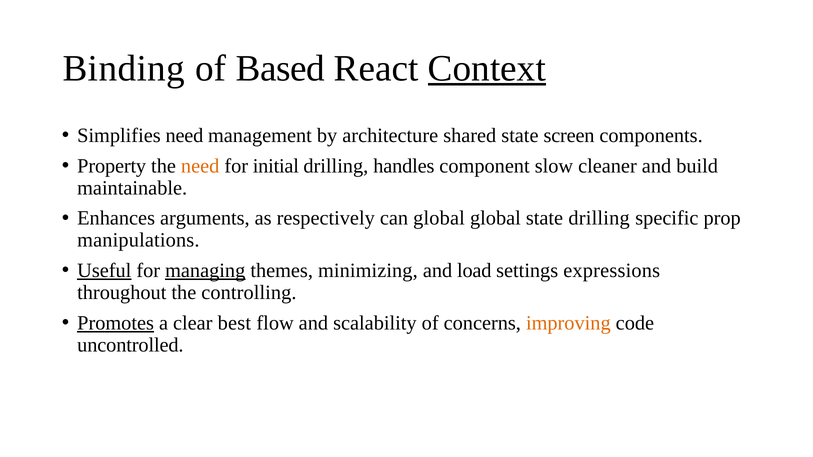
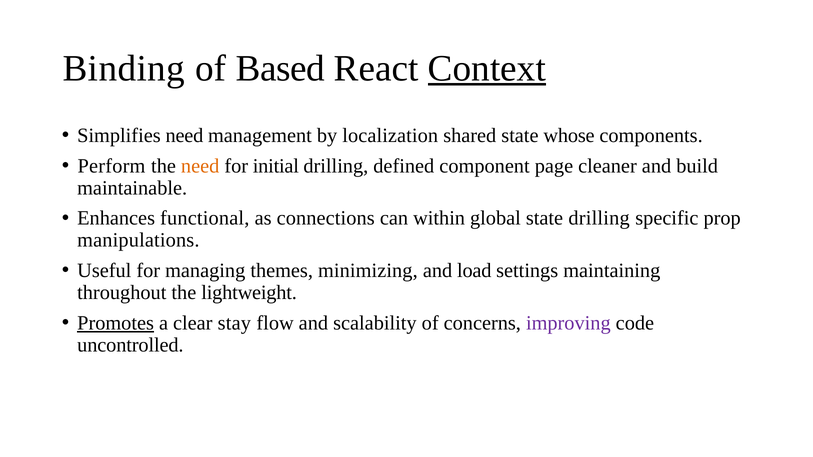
architecture: architecture -> localization (390, 136)
screen: screen -> whose (569, 136)
Property: Property -> Perform (112, 166)
handles: handles -> defined (404, 166)
slow: slow -> page (554, 166)
arguments: arguments -> functional (205, 218)
respectively: respectively -> connections (326, 218)
can global: global -> within (439, 218)
Useful underline: present -> none (104, 271)
managing underline: present -> none (205, 271)
expressions: expressions -> maintaining (612, 271)
controlling: controlling -> lightweight (249, 293)
best: best -> stay (234, 323)
improving colour: orange -> purple (568, 323)
